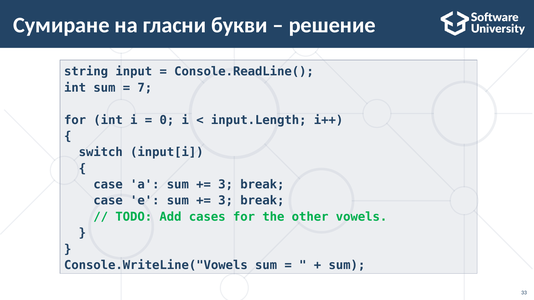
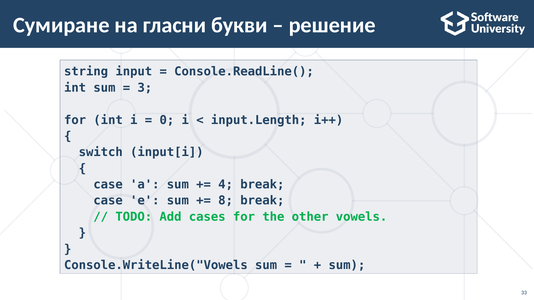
7: 7 -> 3 (145, 88)
3: 3 -> 4 (226, 185)
3: 3 -> 8 (226, 201)
